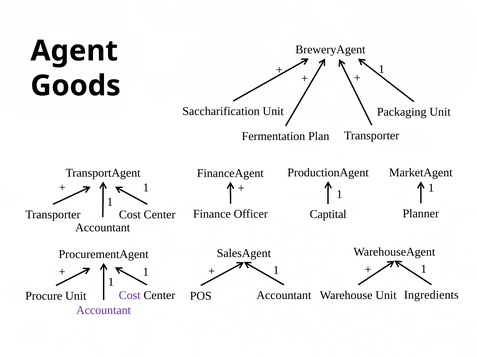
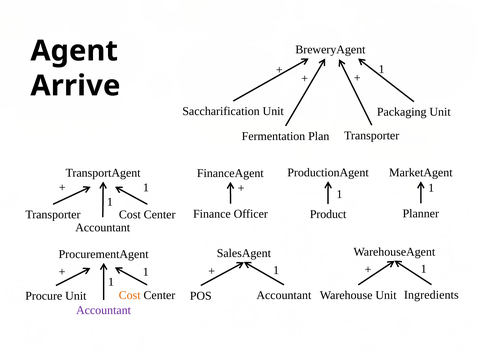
Goods: Goods -> Arrive (75, 86)
Captital: Captital -> Product (328, 215)
Cost colour: purple -> orange (130, 296)
